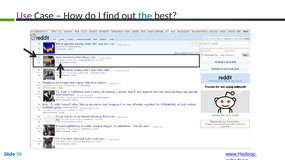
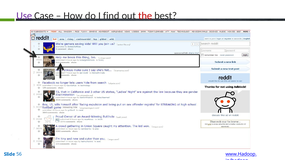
the colour: blue -> red (145, 16)
